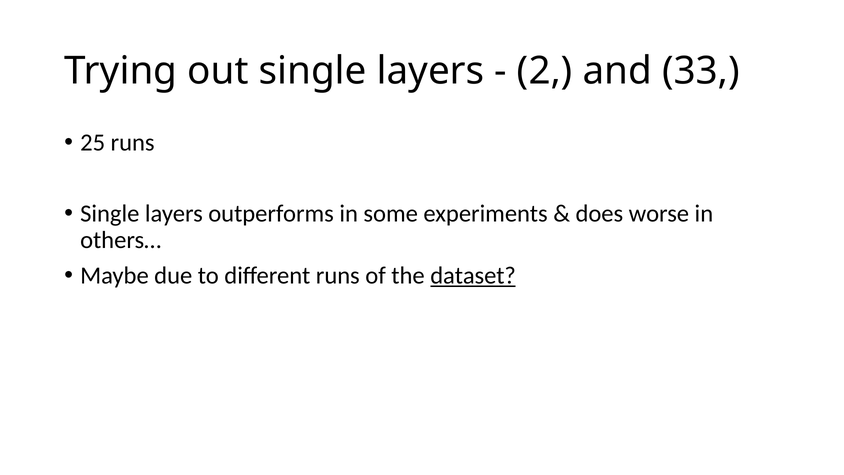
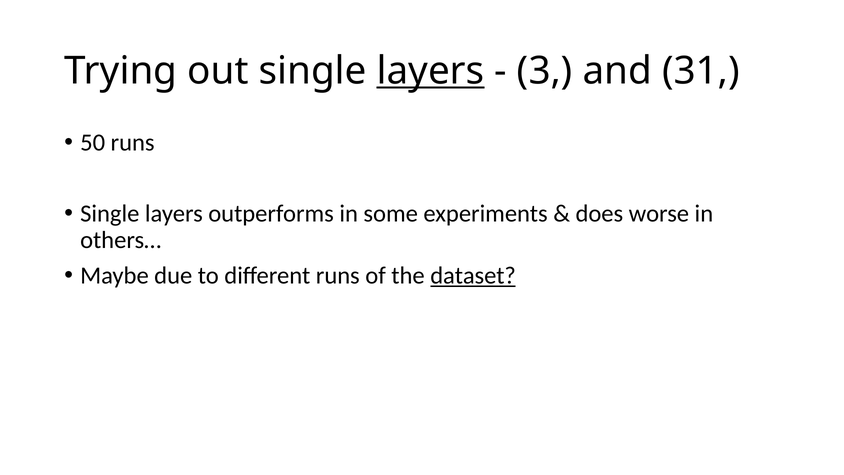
layers underline: none -> present (430, 71)
2: 2 -> 3 (545, 71)
33: 33 -> 31 (701, 71)
25: 25 -> 50 (93, 143)
